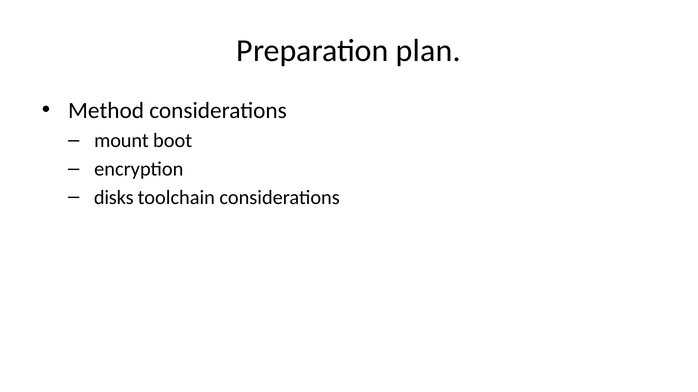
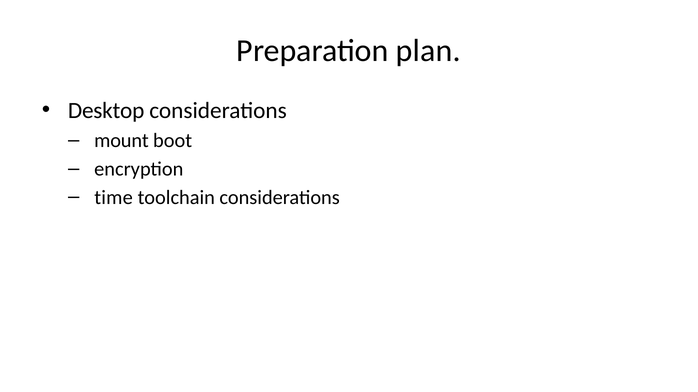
Method: Method -> Desktop (106, 111)
disks: disks -> time (114, 198)
